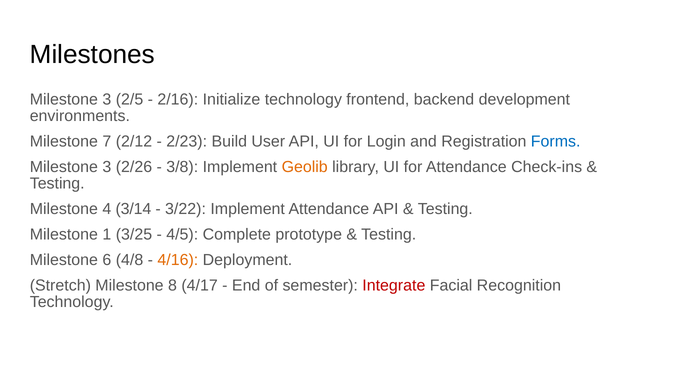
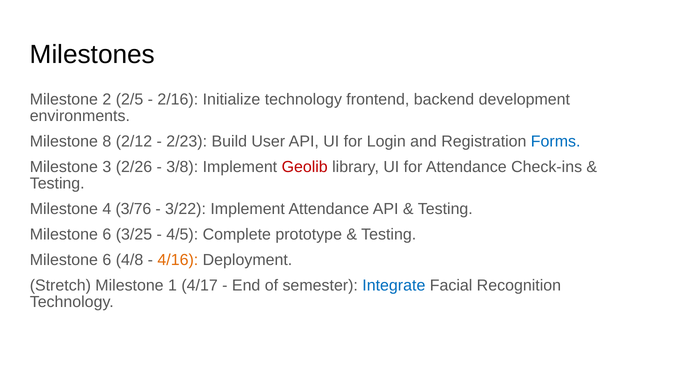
3: 3 -> 2 (107, 100)
7: 7 -> 8 (107, 142)
Geolib colour: orange -> red (305, 167)
3/14: 3/14 -> 3/76 (133, 209)
1: 1 -> 6 (107, 234)
8: 8 -> 1 (173, 285)
Integrate colour: red -> blue (394, 285)
